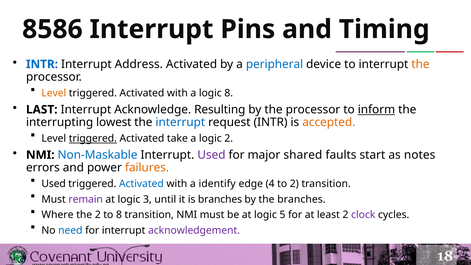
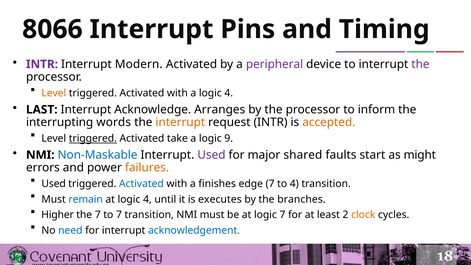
8586: 8586 -> 8066 (52, 29)
INTR colour: blue -> purple (42, 64)
Address: Address -> Modern (139, 64)
peripheral colour: blue -> purple (275, 64)
the colour: orange -> purple (420, 64)
a logic 8: 8 -> 4 (229, 93)
Resulting: Resulting -> Arranges (220, 110)
inform underline: present -> none (376, 110)
lowest: lowest -> words (114, 122)
interrupt colour: blue -> orange (180, 122)
logic 2: 2 -> 9 (229, 138)
notes: notes -> might (420, 155)
identify: identify -> finishes (217, 184)
edge 4: 4 -> 7 (270, 184)
to 2: 2 -> 4 (294, 184)
remain colour: purple -> blue (86, 199)
at logic 3: 3 -> 4 (147, 199)
is branches: branches -> executes (220, 199)
Where: Where -> Higher (58, 215)
the 2: 2 -> 7 (98, 215)
to 8: 8 -> 7 (119, 215)
logic 5: 5 -> 7 (282, 215)
clock colour: purple -> orange (363, 215)
acknowledgement colour: purple -> blue (194, 230)
